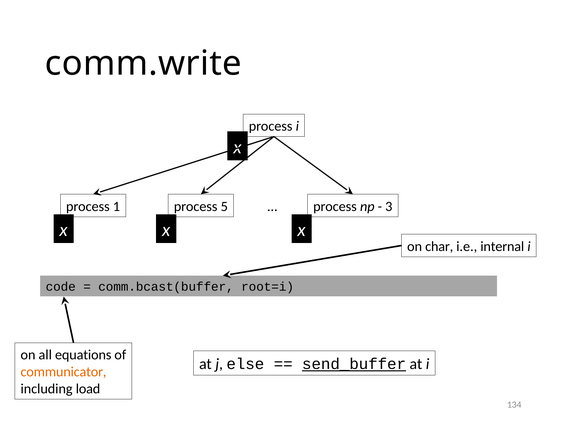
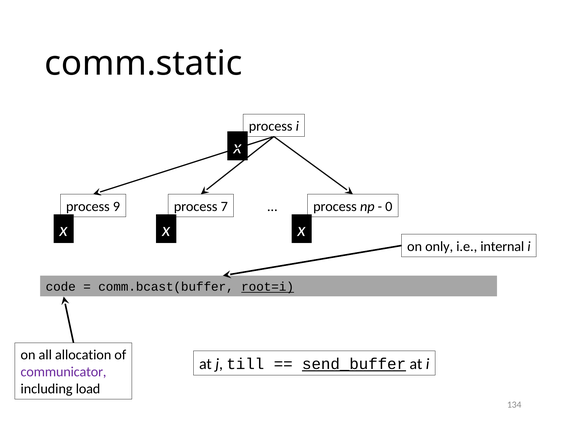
comm.write: comm.write -> comm.static (143, 63)
1: 1 -> 9 (116, 207)
5: 5 -> 7 (224, 207)
3: 3 -> 0 (389, 207)
char: char -> only (439, 247)
root=i underline: none -> present (268, 287)
equations: equations -> allocation (83, 355)
else: else -> till (245, 364)
communicator colour: orange -> purple (64, 372)
